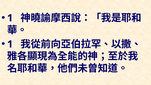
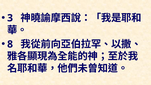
1: 1 -> 3 (10, 18)
1: 1 -> 8 (10, 44)
